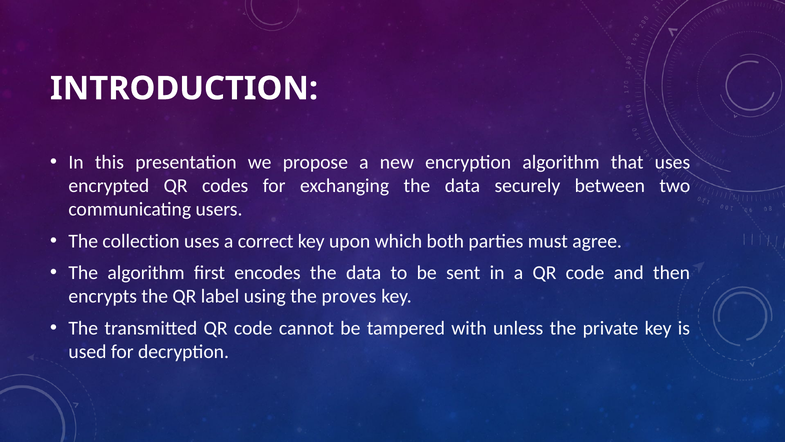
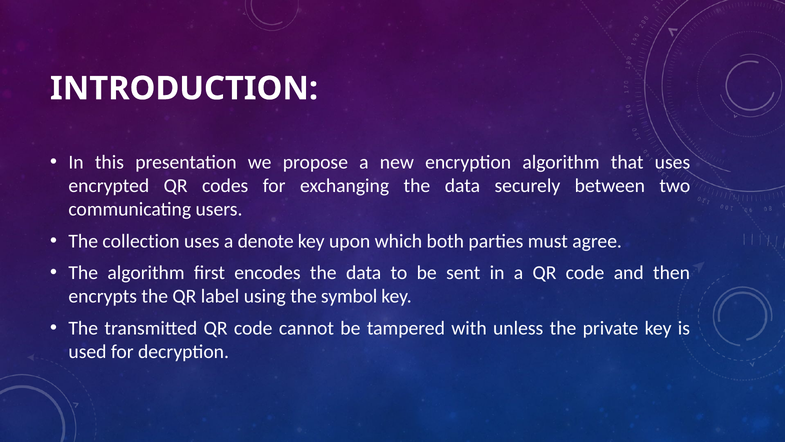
correct: correct -> denote (266, 241)
proves: proves -> symbol (349, 296)
